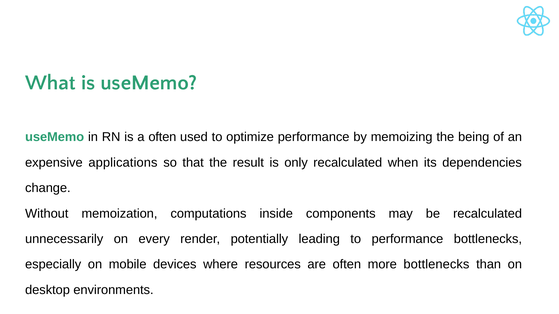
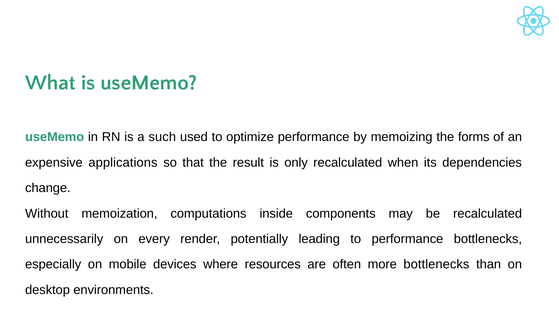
a often: often -> such (162, 137)
being: being -> forms (474, 137)
